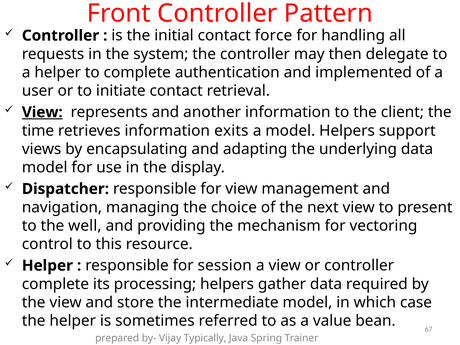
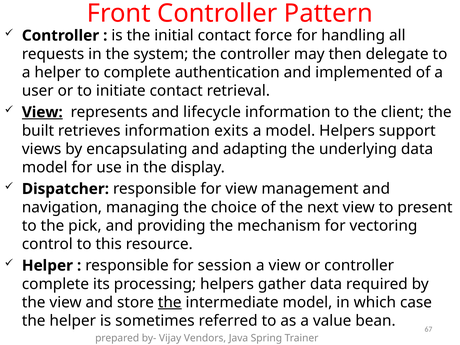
another: another -> lifecycle (212, 112)
time: time -> built (38, 131)
well: well -> pick (85, 226)
the underline: none -> present (170, 302)
Typically: Typically -> Vendors (205, 338)
